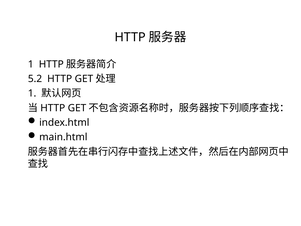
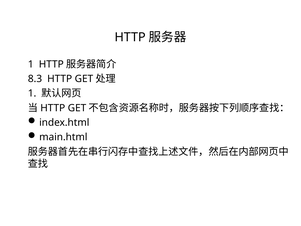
5.2: 5.2 -> 8.3 (35, 79)
